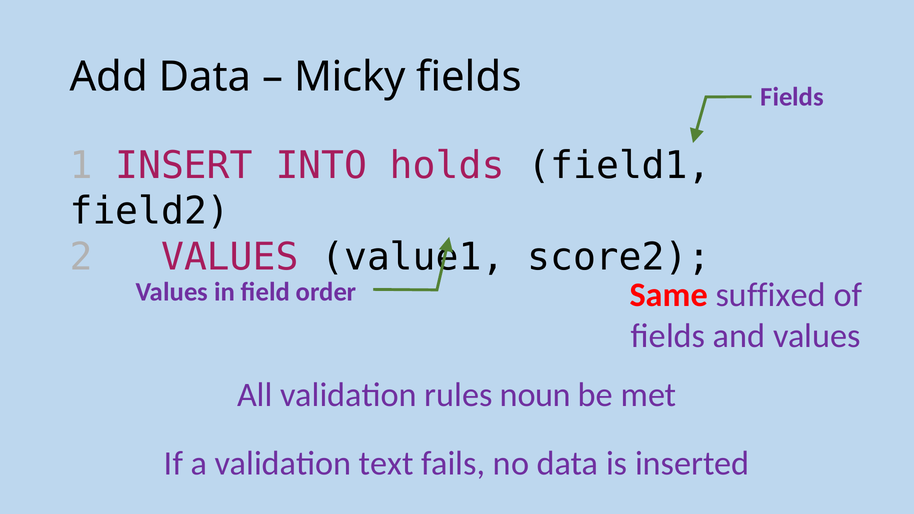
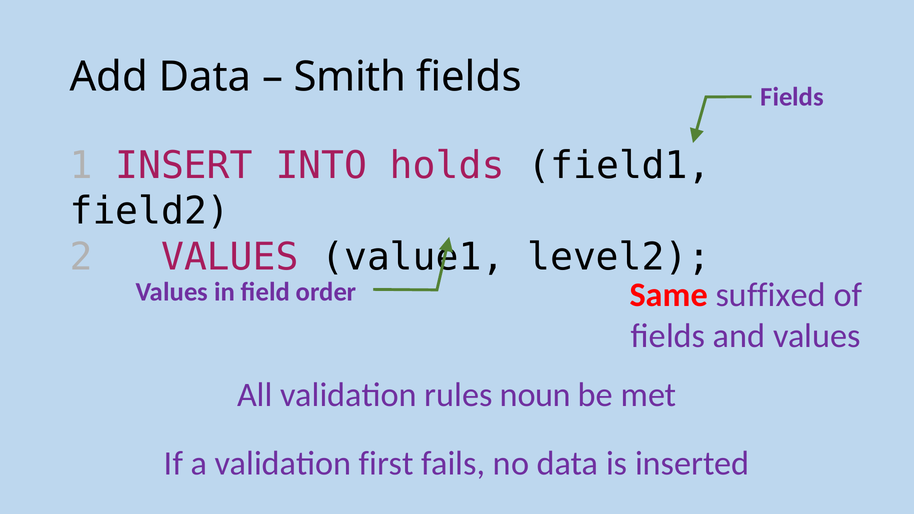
Micky: Micky -> Smith (350, 77)
score2: score2 -> level2 (619, 257)
text: text -> first (386, 464)
